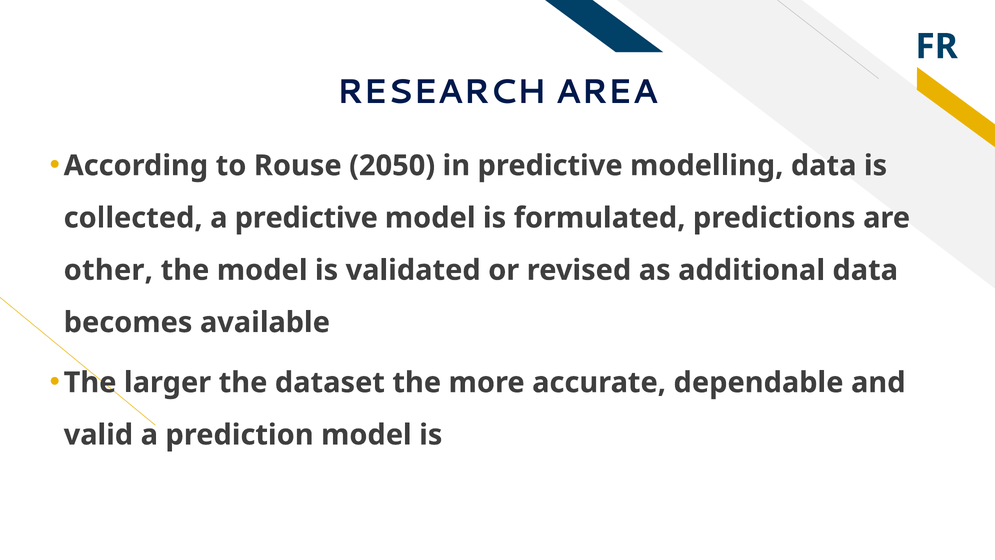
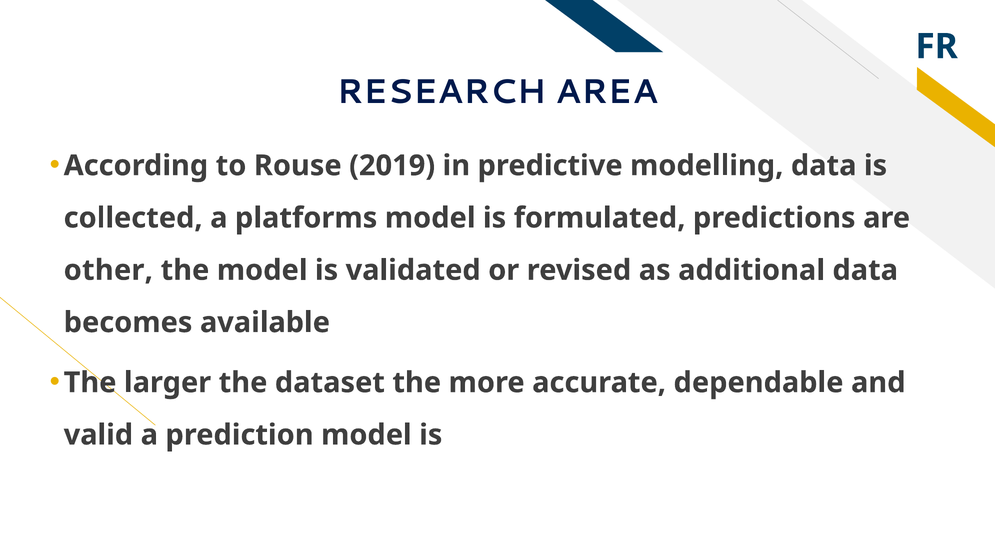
2050: 2050 -> 2019 (392, 166)
a predictive: predictive -> platforms (306, 218)
